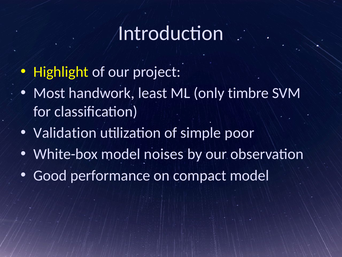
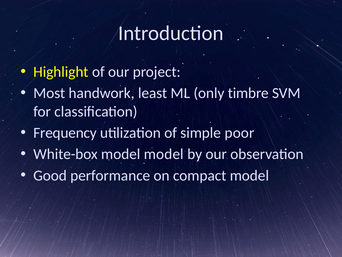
Validation: Validation -> Frequency (65, 133)
model noises: noises -> model (164, 154)
